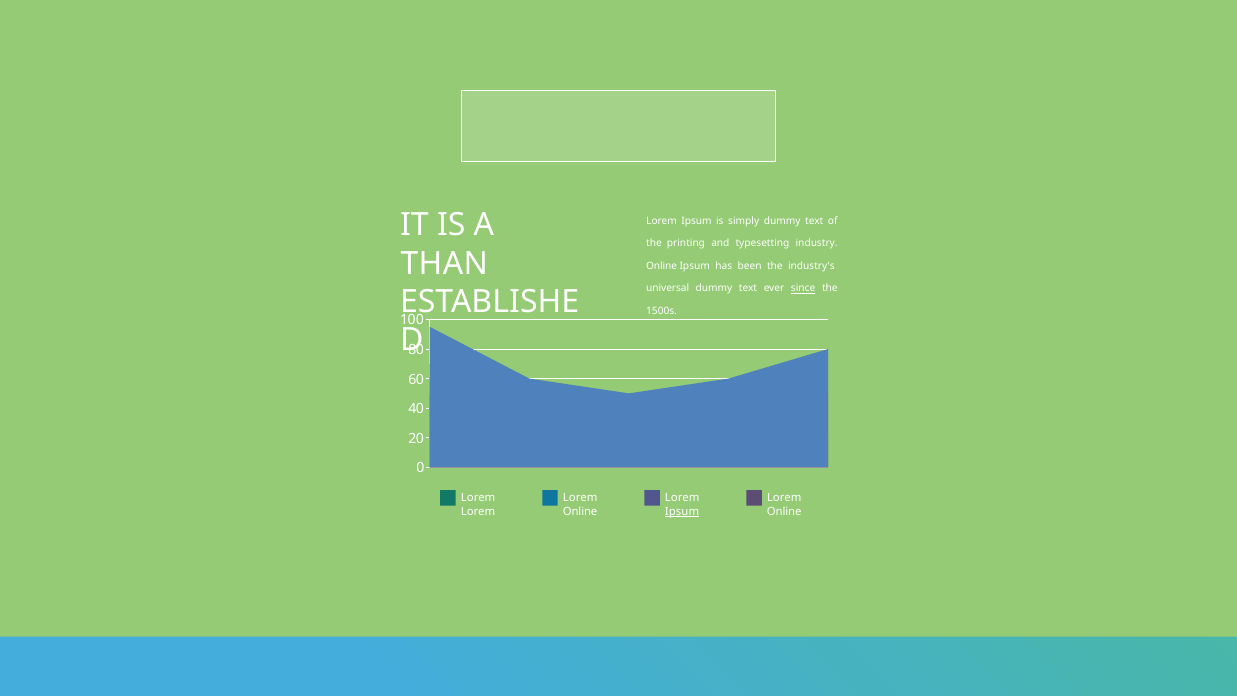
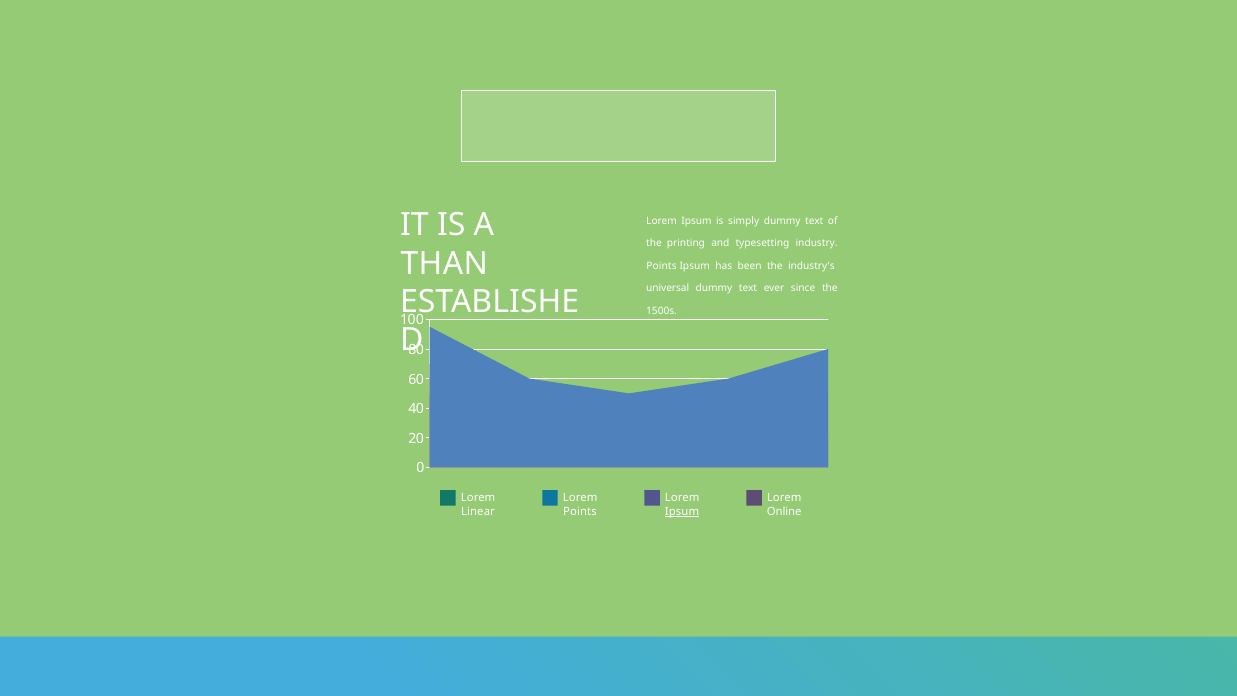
Online: Online -> Points (662, 266)
since underline: present -> none (803, 288)
Lorem: Lorem -> Linear (478, 512)
Online: Online -> Points (580, 512)
